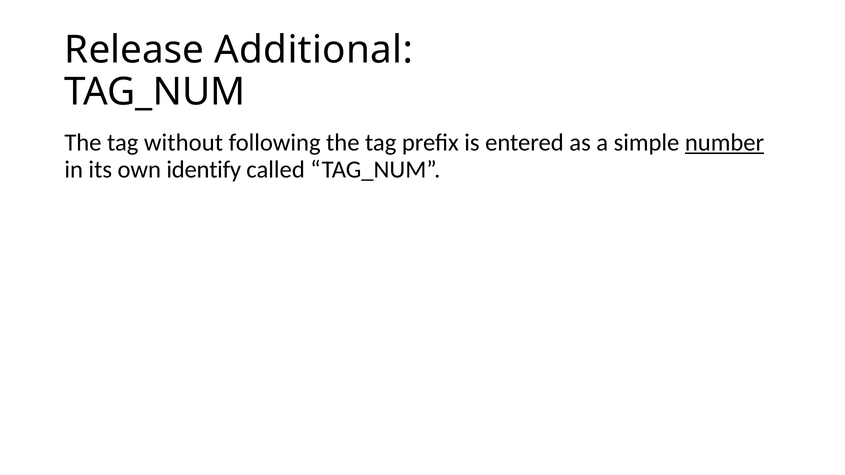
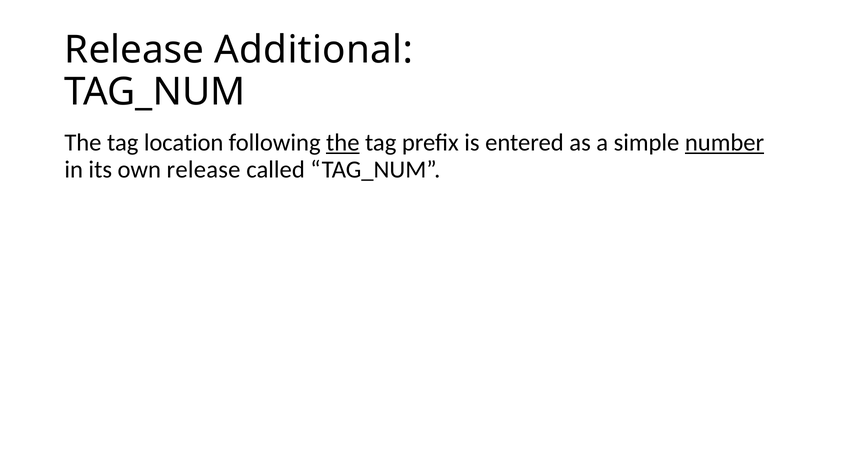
without: without -> location (184, 143)
the underline: none -> present (343, 143)
own identify: identify -> release (204, 169)
